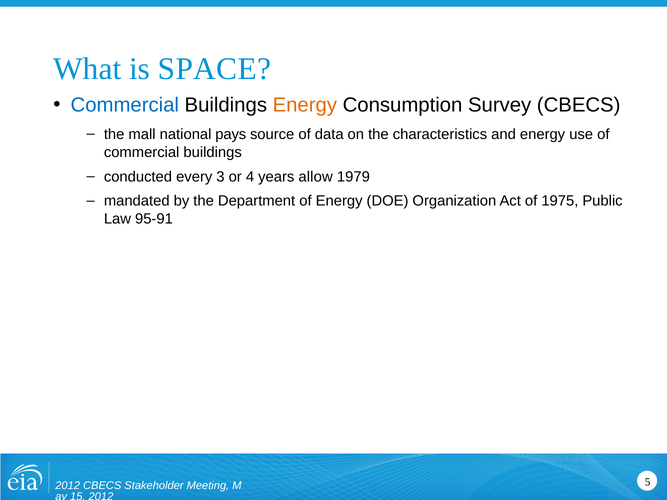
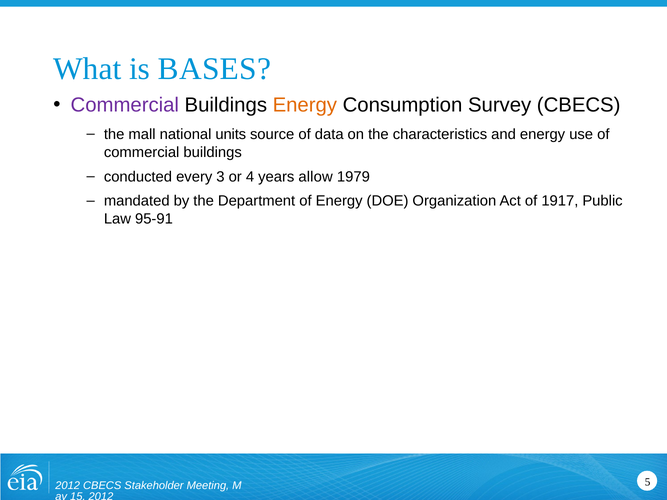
SPACE: SPACE -> BASES (215, 69)
Commercial colour: blue -> purple (125, 105)
pays: pays -> units (231, 134)
1975: 1975 -> 1917 (560, 201)
